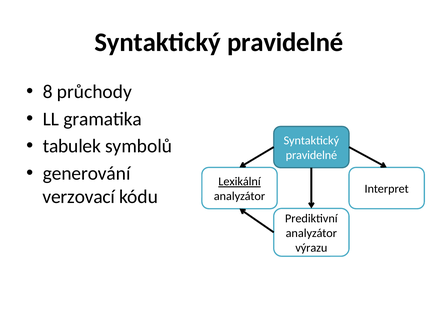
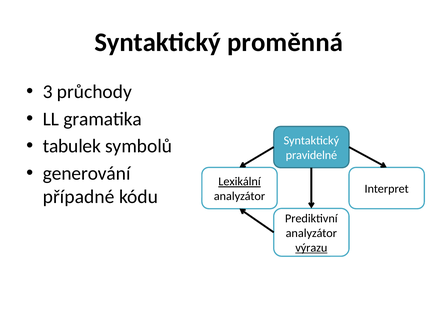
pravidelné: pravidelné -> proměnná (285, 42)
8: 8 -> 3 (48, 92)
verzovací: verzovací -> případné (79, 197)
výrazu underline: none -> present (311, 248)
